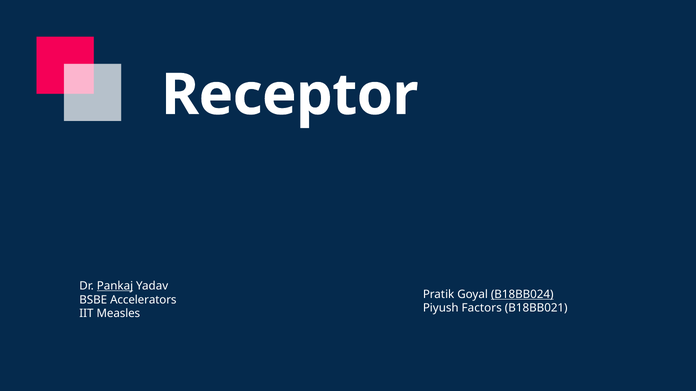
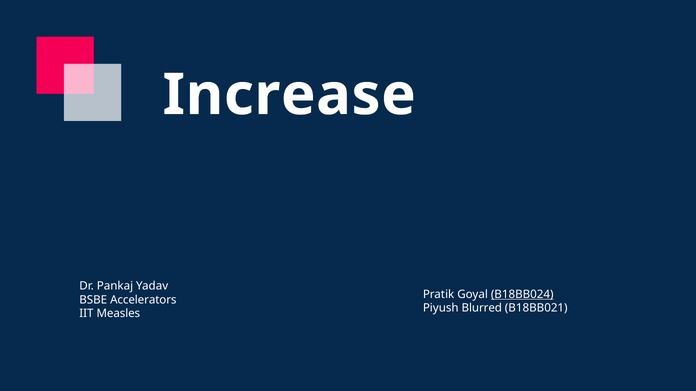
Receptor: Receptor -> Increase (289, 95)
Pankaj underline: present -> none (115, 286)
Factors: Factors -> Blurred (482, 308)
